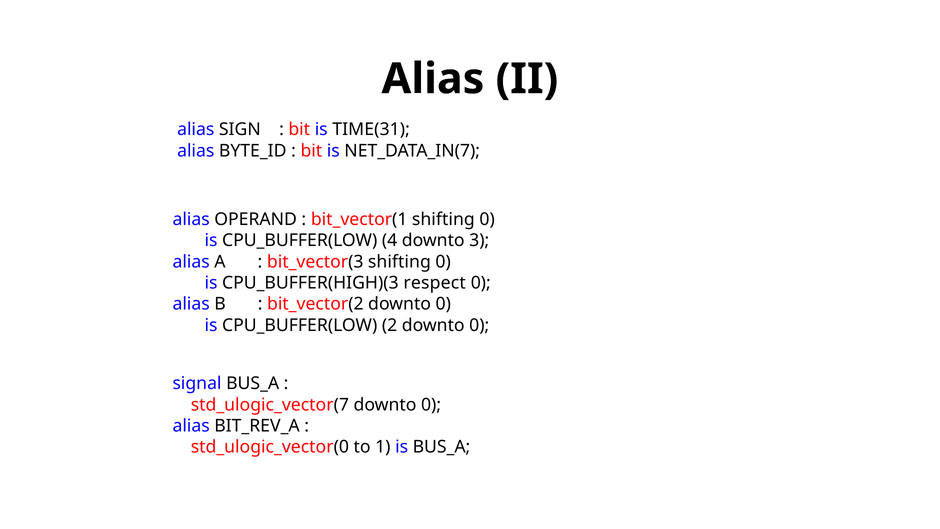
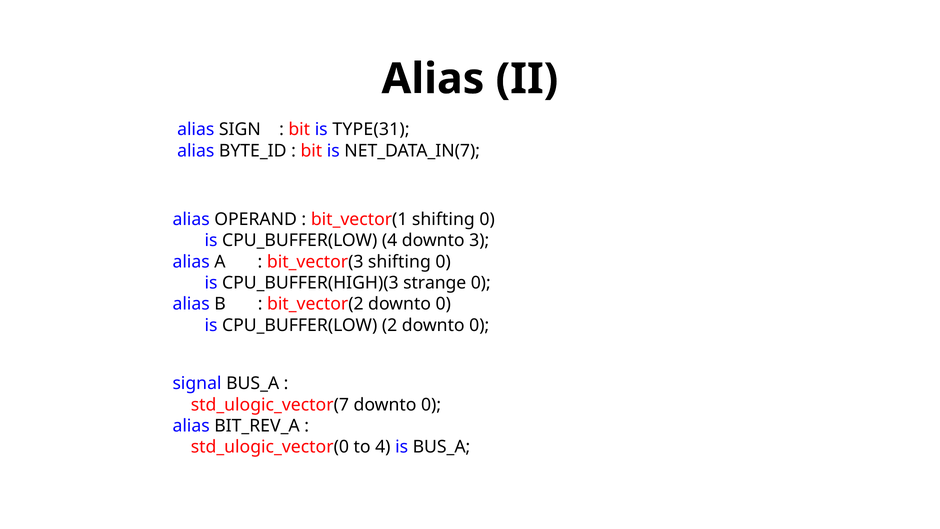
TIME(31: TIME(31 -> TYPE(31 (371, 130)
respect: respect -> strange (435, 283)
to 1: 1 -> 4 (383, 447)
